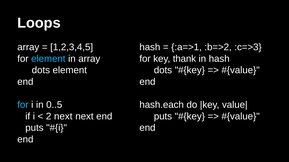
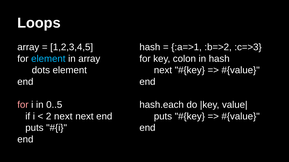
thank: thank -> colon (184, 59)
dots: dots -> next (163, 70)
for colour: light blue -> pink (23, 105)
